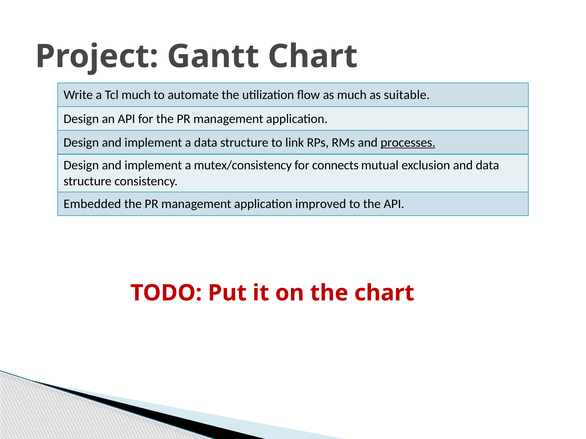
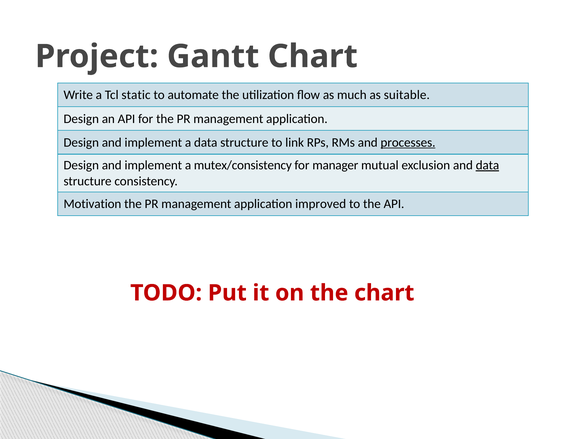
Tcl much: much -> static (136, 95)
connects: connects -> manager (335, 165)
data underline: none -> present (487, 165)
Embedded: Embedded -> Motivation (92, 204)
